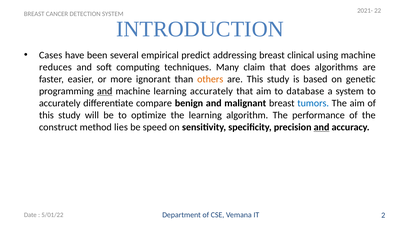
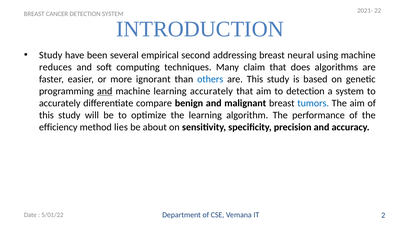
Cases: Cases -> Study (51, 55)
predict: predict -> second (196, 55)
clinical: clinical -> neural (301, 55)
others colour: orange -> blue (210, 79)
to database: database -> detection (305, 91)
construct: construct -> efficiency (58, 127)
speed: speed -> about (155, 127)
and underline: present -> none (322, 127)
